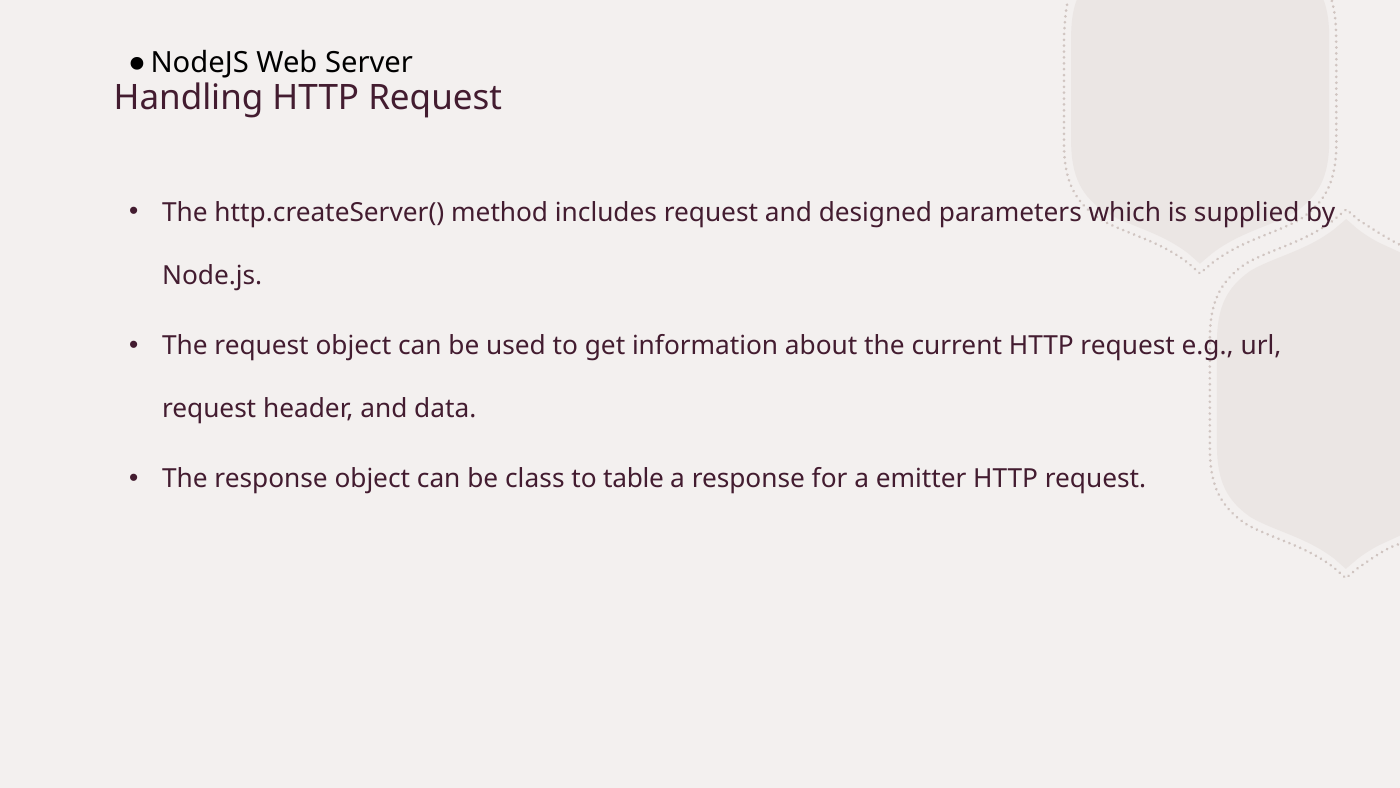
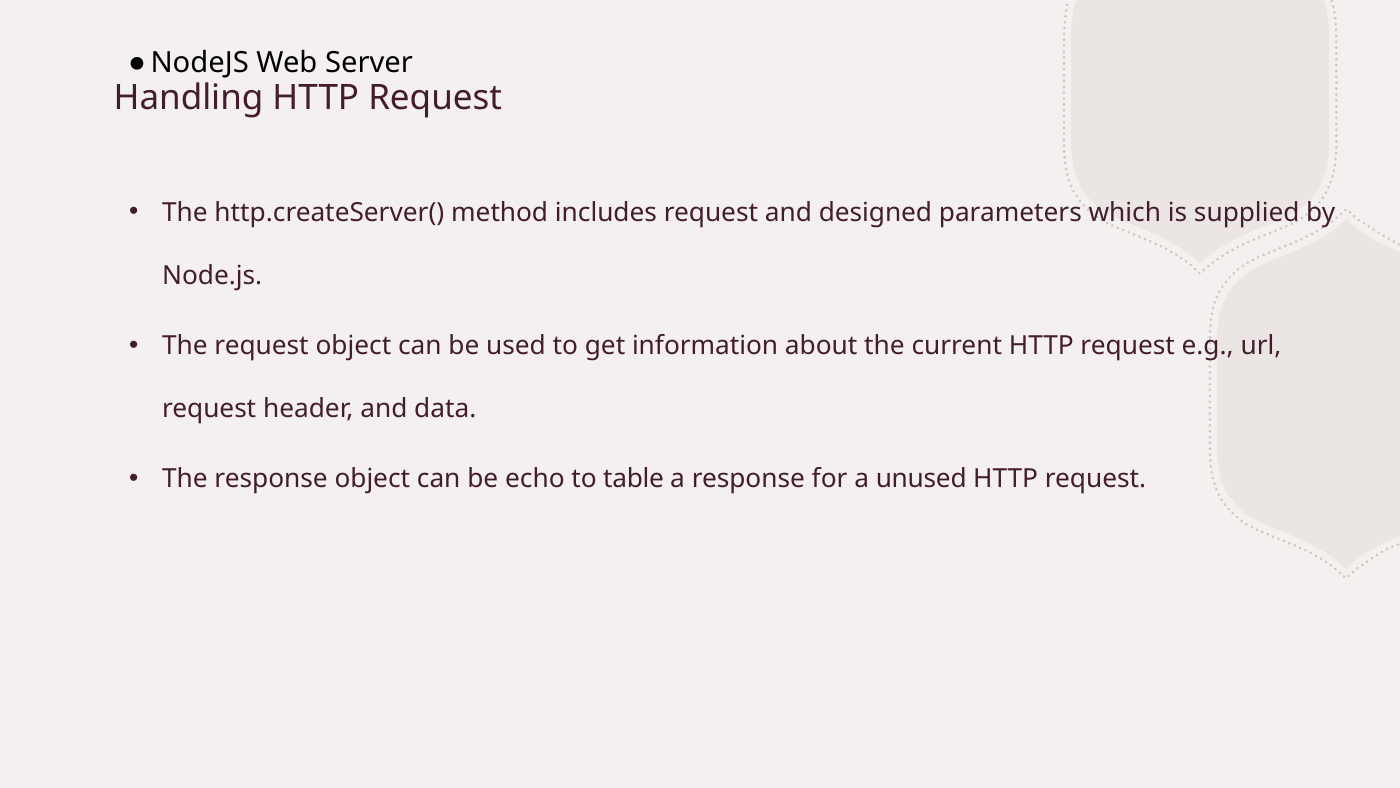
class: class -> echo (535, 479)
emitter: emitter -> unused (921, 479)
